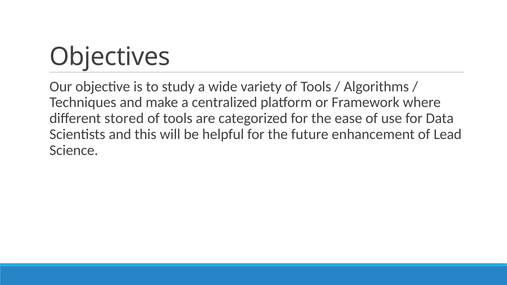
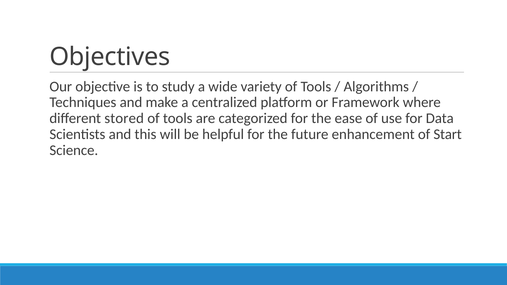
Lead: Lead -> Start (448, 134)
